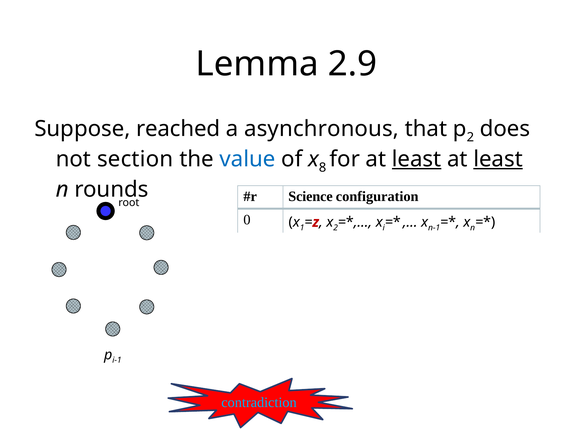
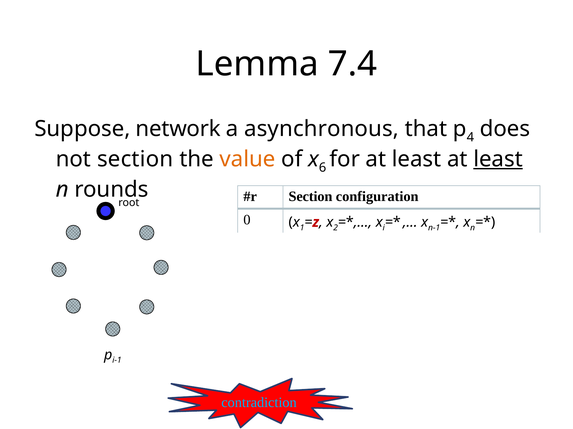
2.9: 2.9 -> 7.4 (353, 64)
reached: reached -> network (178, 129)
2: 2 -> 4 (470, 138)
value colour: blue -> orange (248, 159)
8: 8 -> 6 (323, 168)
least underline: present -> none (417, 159)
Science: Science -> Section (310, 197)
